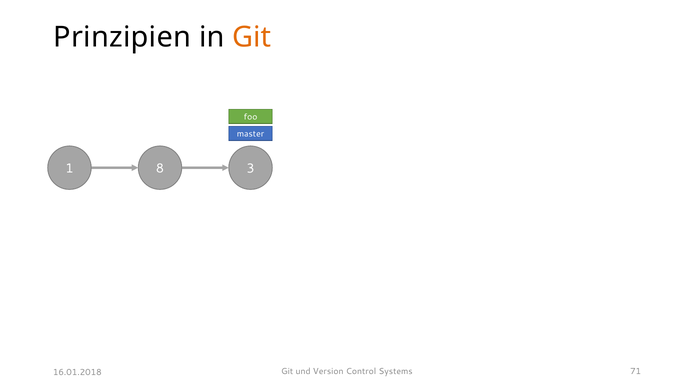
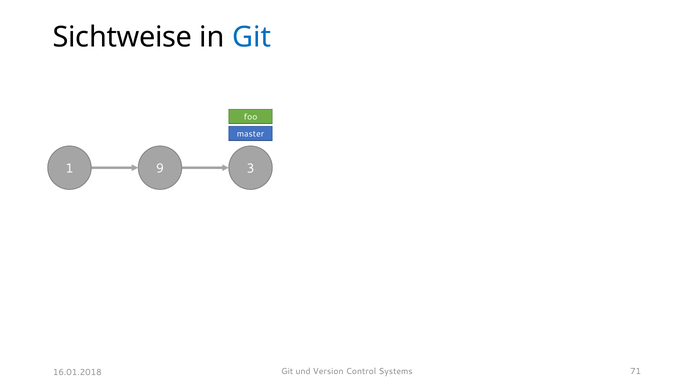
Prinzipien: Prinzipien -> Sichtweise (123, 37)
Git colour: orange -> blue (252, 37)
8: 8 -> 9 (160, 169)
